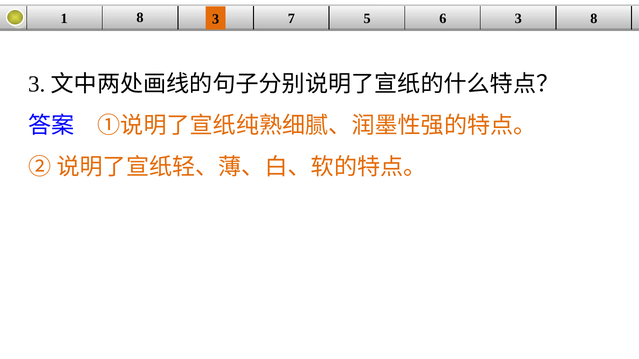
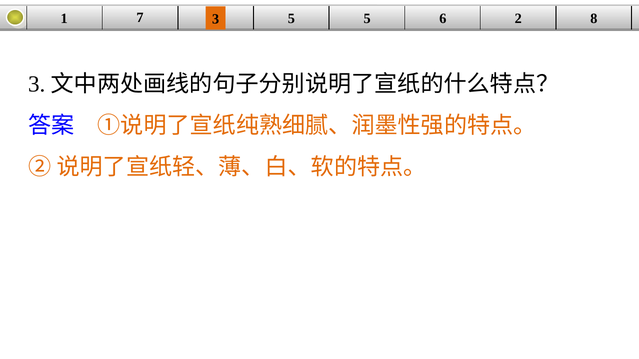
1 8: 8 -> 7 (140, 18)
3 7: 7 -> 5 (291, 19)
6 3: 3 -> 2 (518, 19)
